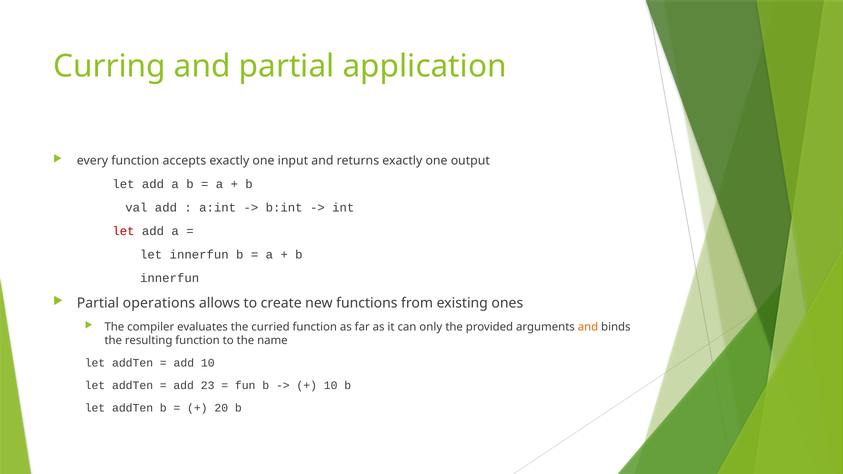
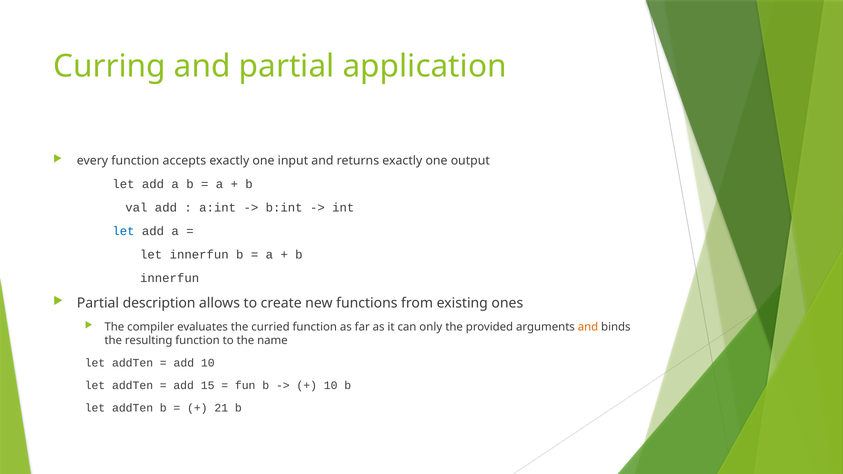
let colour: red -> blue (123, 231)
operations: operations -> description (159, 303)
23: 23 -> 15 (208, 386)
20: 20 -> 21 (221, 408)
